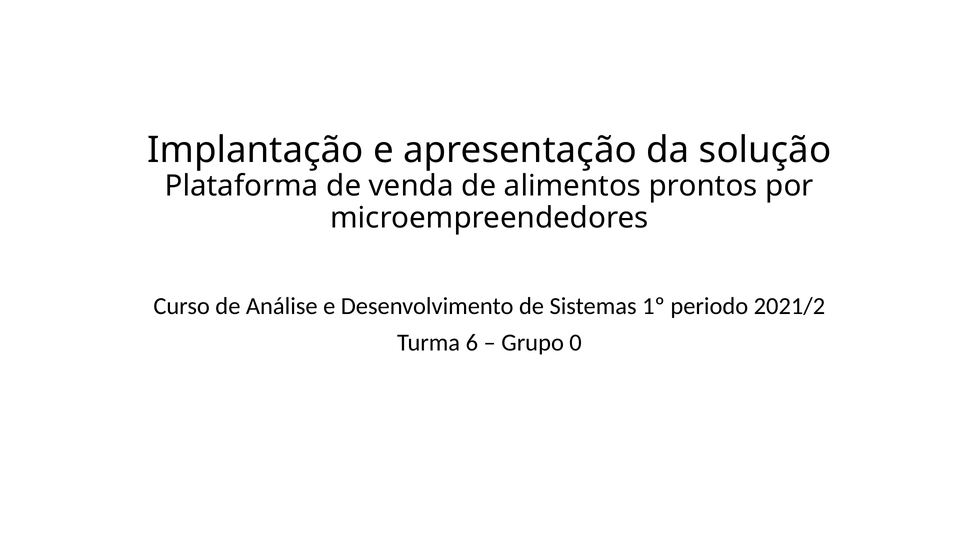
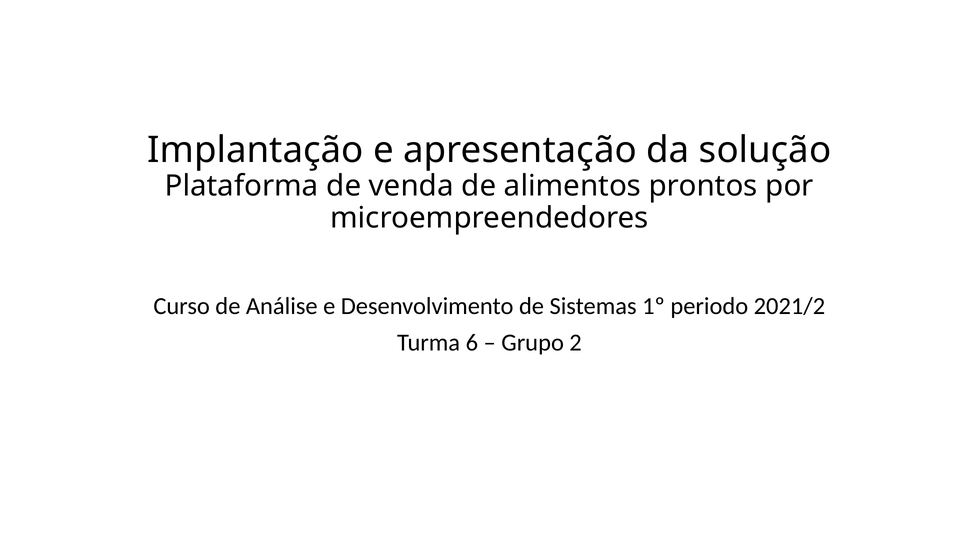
0: 0 -> 2 (576, 343)
